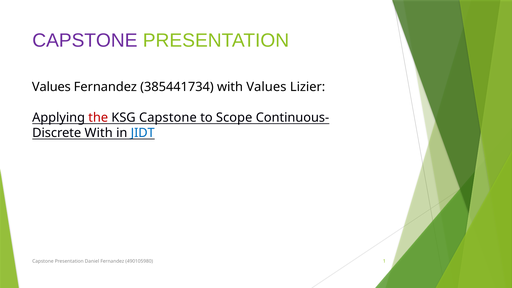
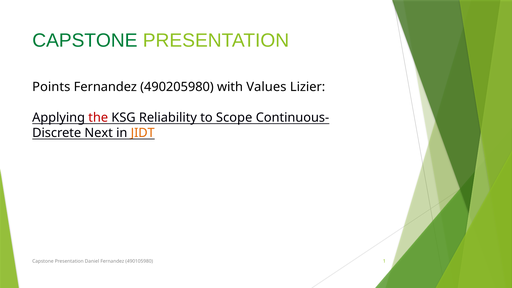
CAPSTONE colour: purple -> green (85, 40)
Values: Values -> Points (51, 87)
385441734: 385441734 -> 490205980 (177, 87)
KSG Capstone: Capstone -> Reliability (168, 118)
With: With -> Next (99, 133)
JIDT colour: blue -> orange (143, 133)
